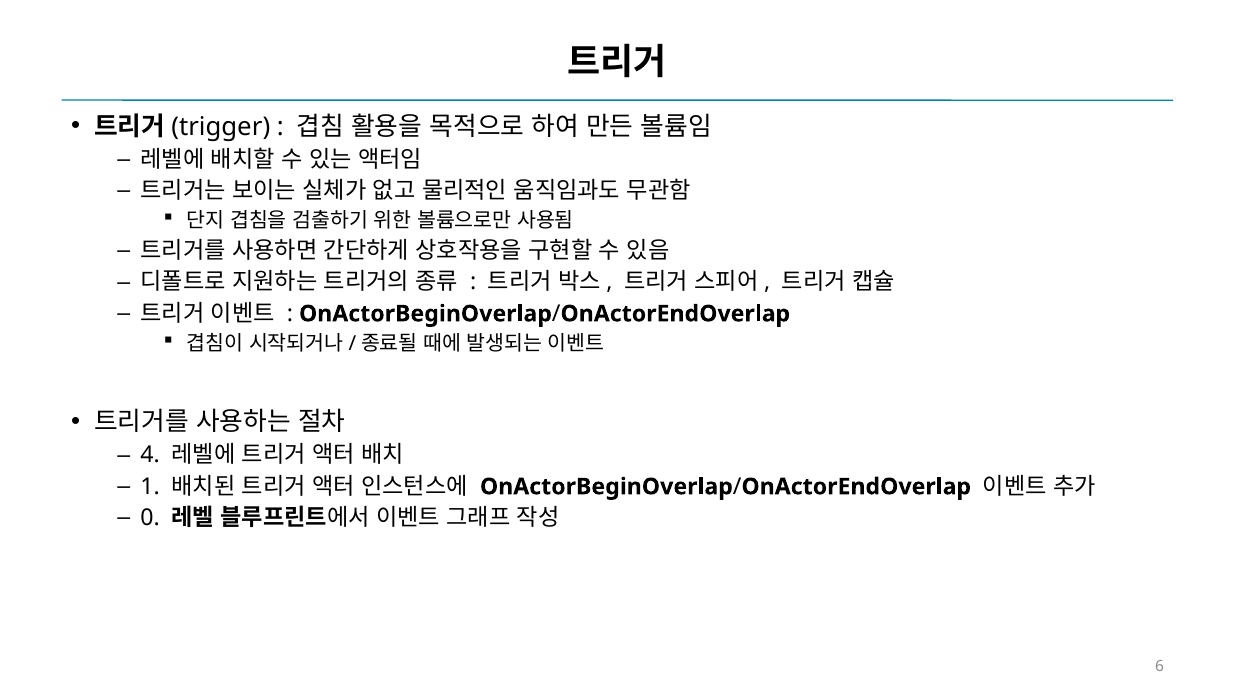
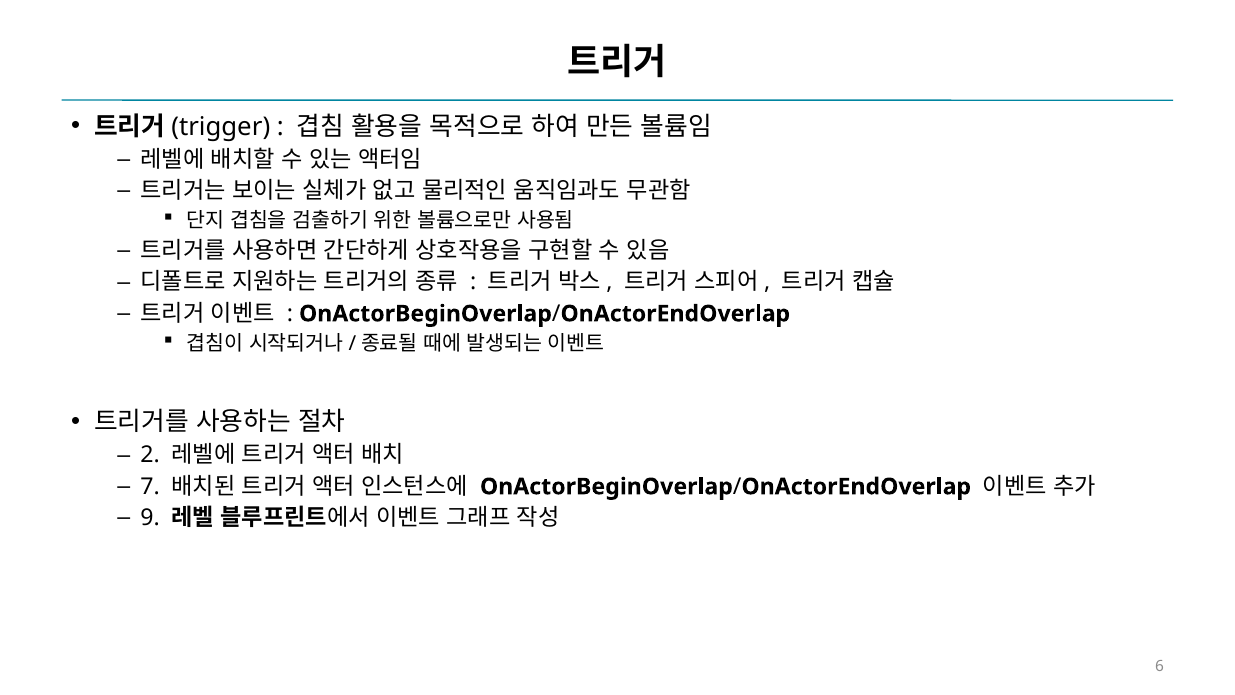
4: 4 -> 2 (150, 455)
1: 1 -> 7 (150, 486)
0: 0 -> 9 (150, 518)
